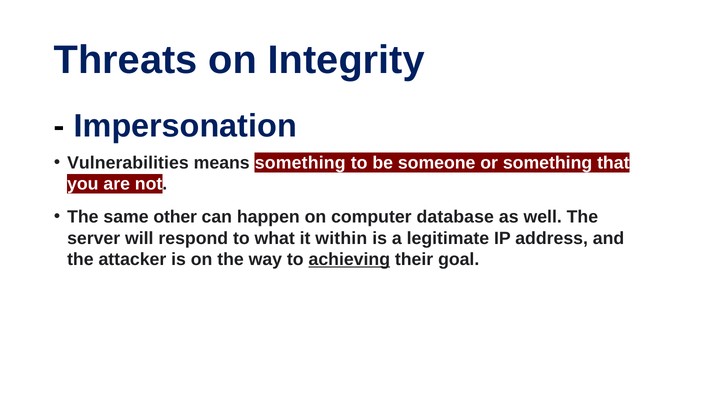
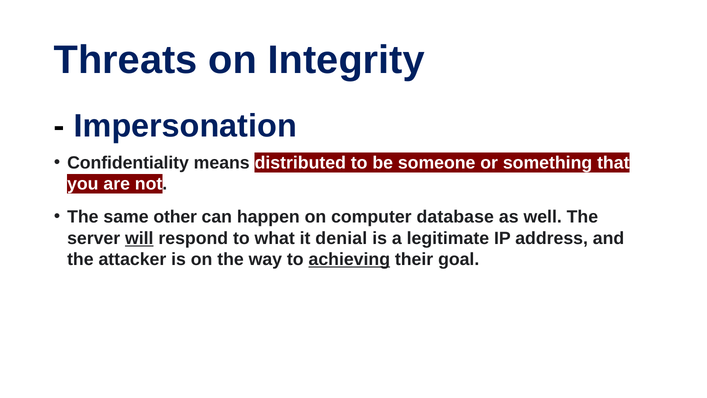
Vulnerabilities: Vulnerabilities -> Confidentiality (128, 163)
means something: something -> distributed (300, 163)
will underline: none -> present (139, 238)
within: within -> denial (341, 238)
